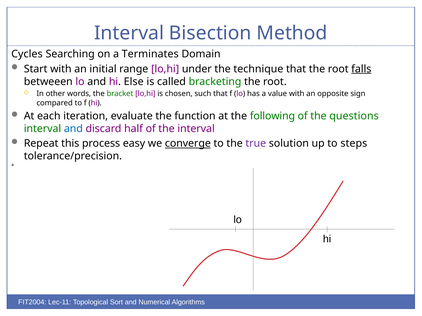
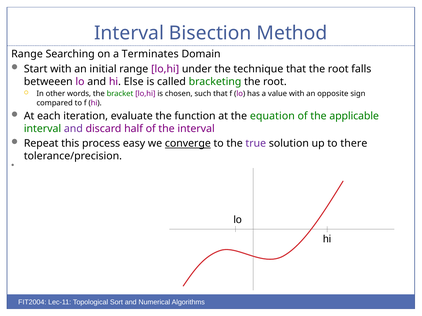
Cycles: Cycles -> Range (27, 54)
falls underline: present -> none (361, 69)
following: following -> equation (272, 116)
questions: questions -> applicable (354, 116)
and colour: blue -> purple (73, 129)
steps: steps -> there (354, 144)
